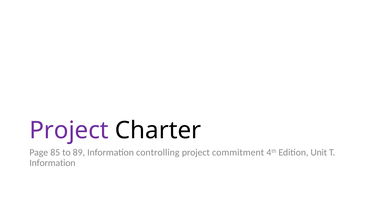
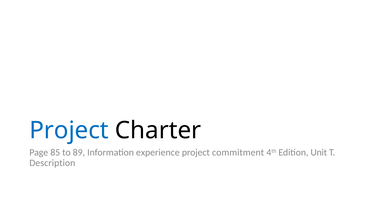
Project colour: purple -> blue (69, 130)
controlling: controlling -> experience (158, 153)
Information: Information -> Description (52, 163)
